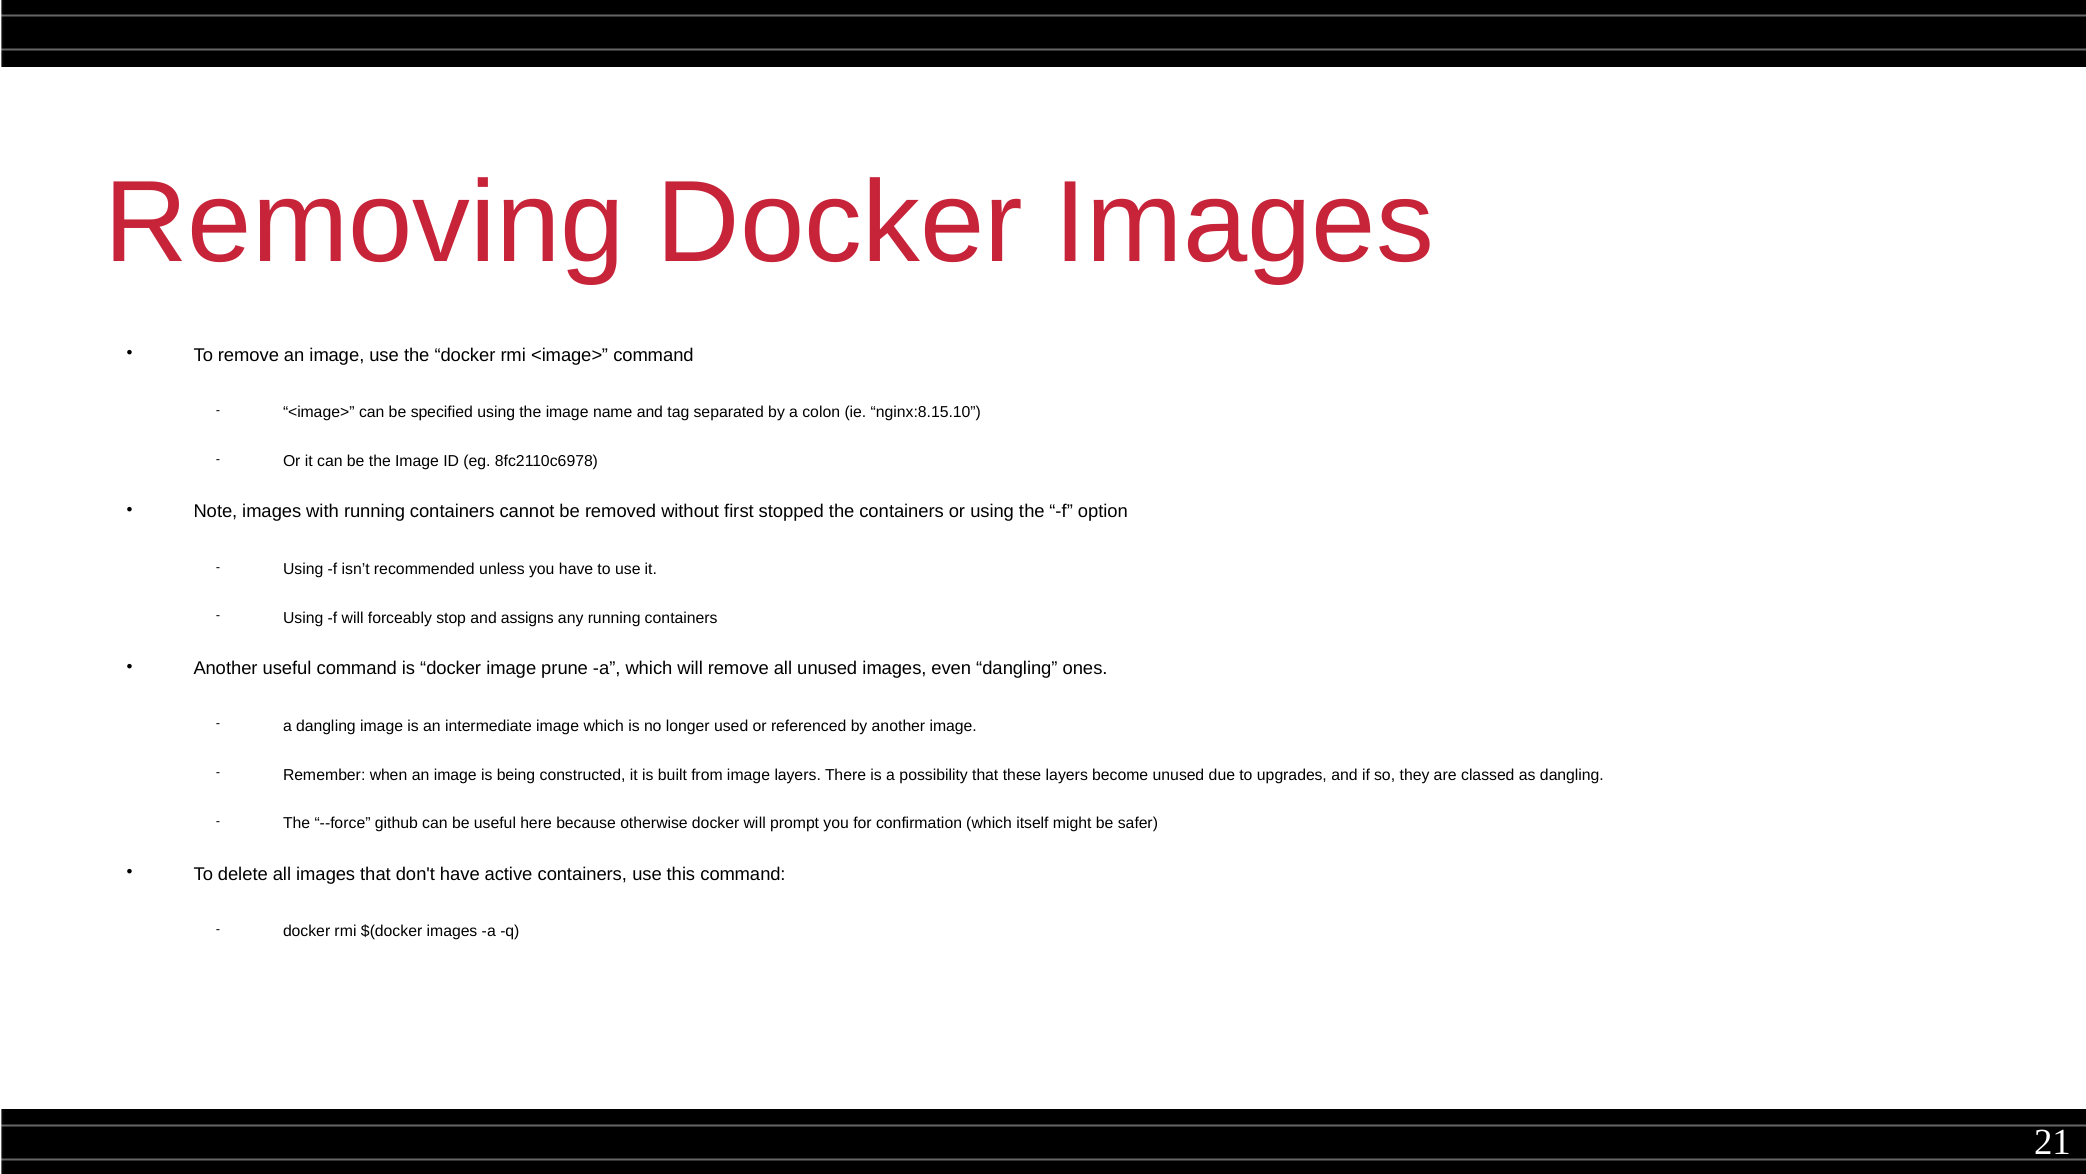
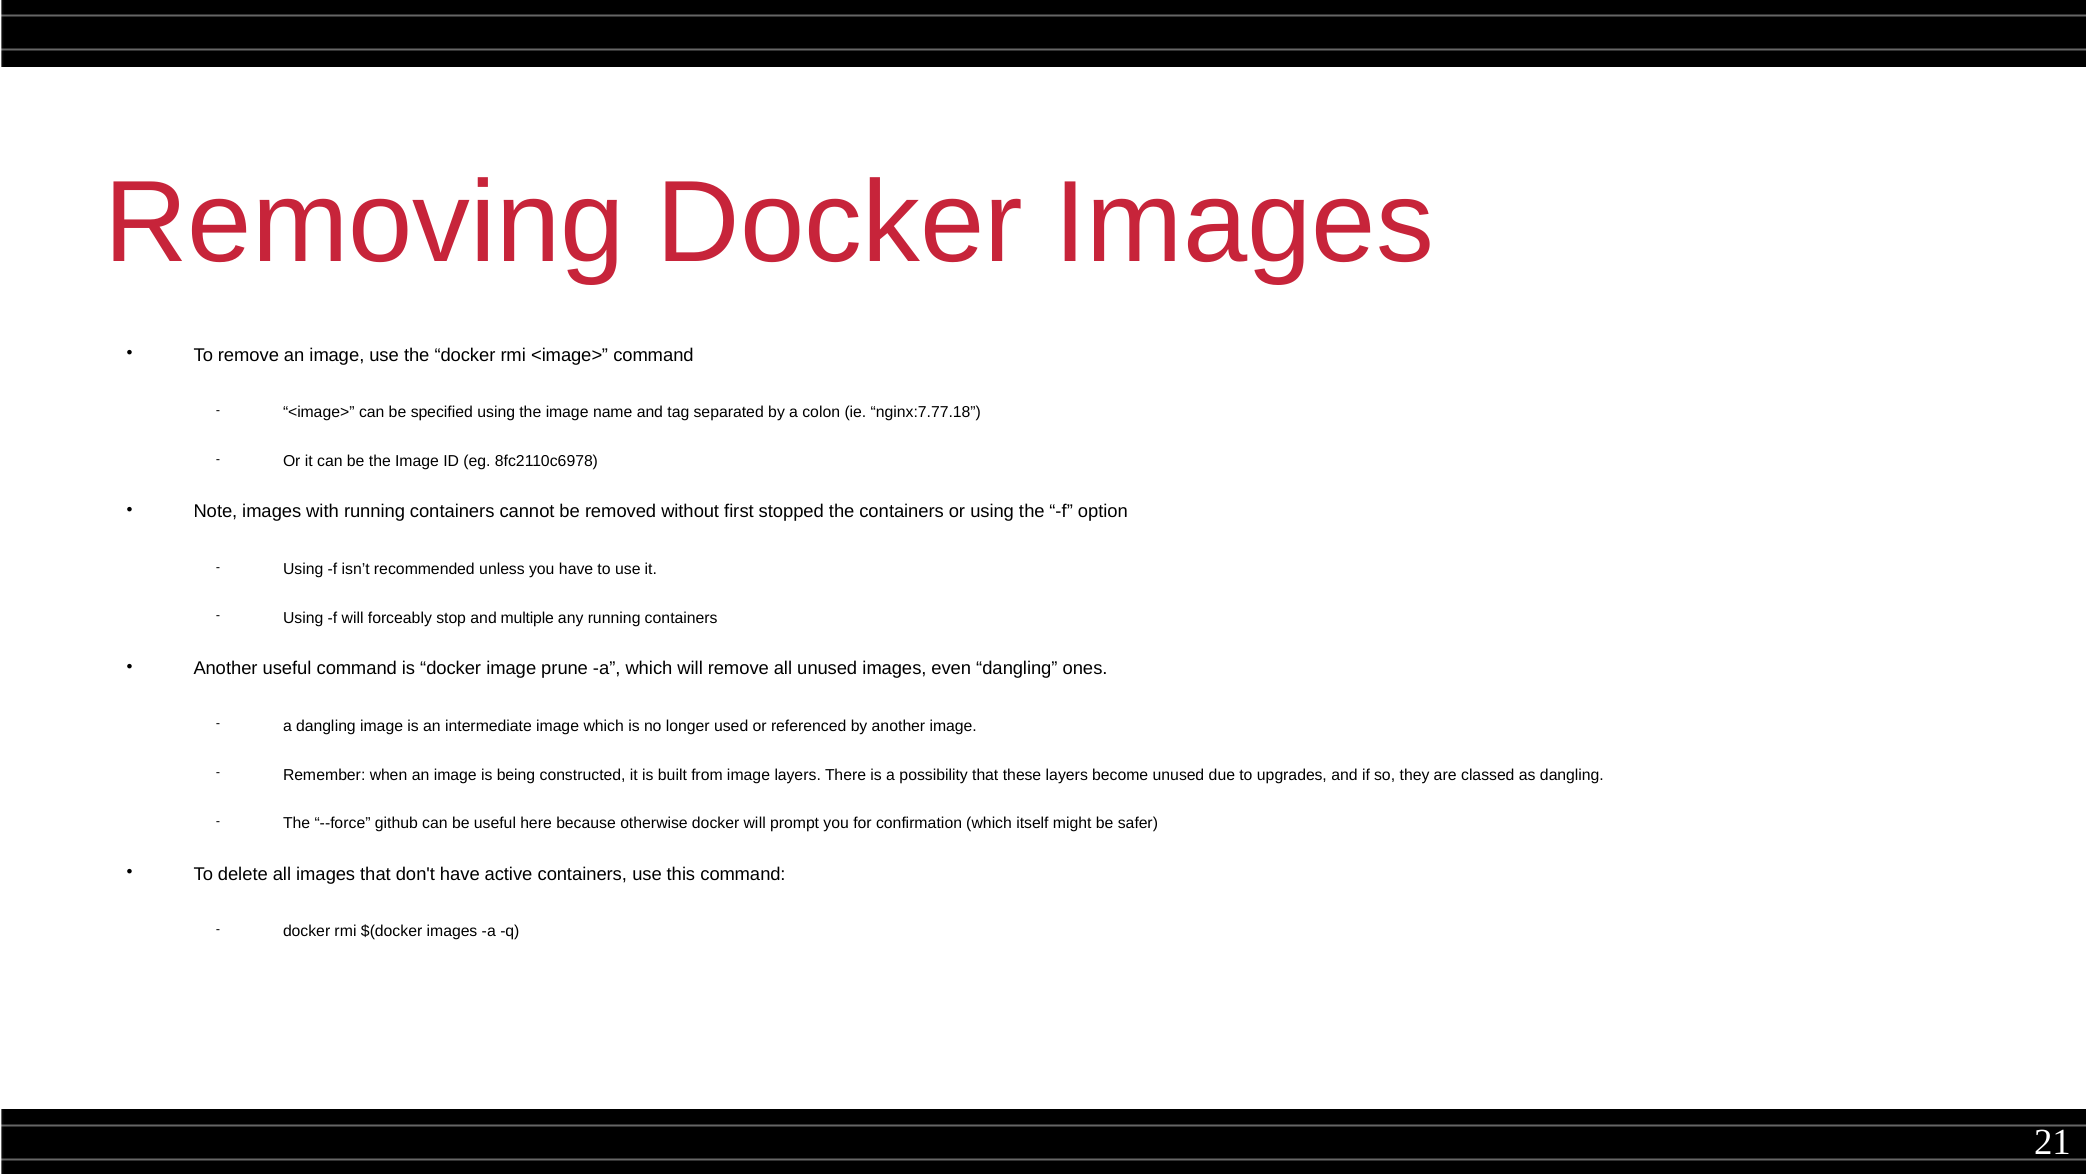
nginx:8.15.10: nginx:8.15.10 -> nginx:7.77.18 (926, 412)
assigns: assigns -> multiple (527, 618)
